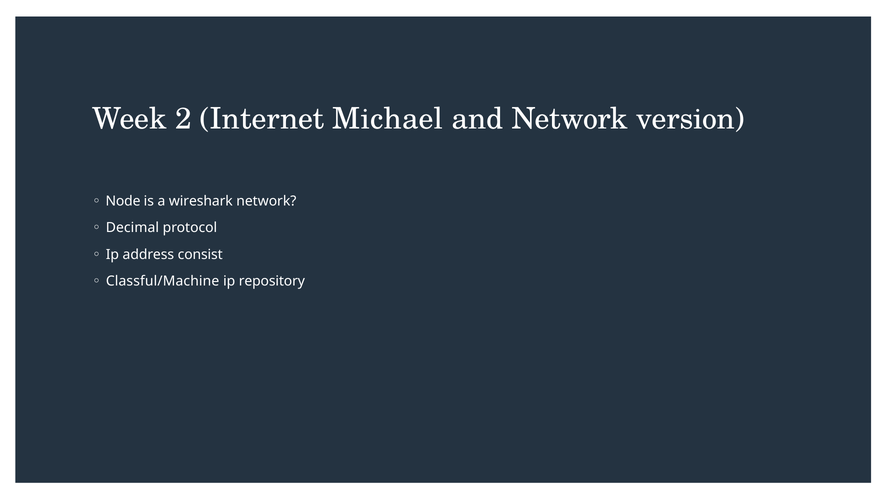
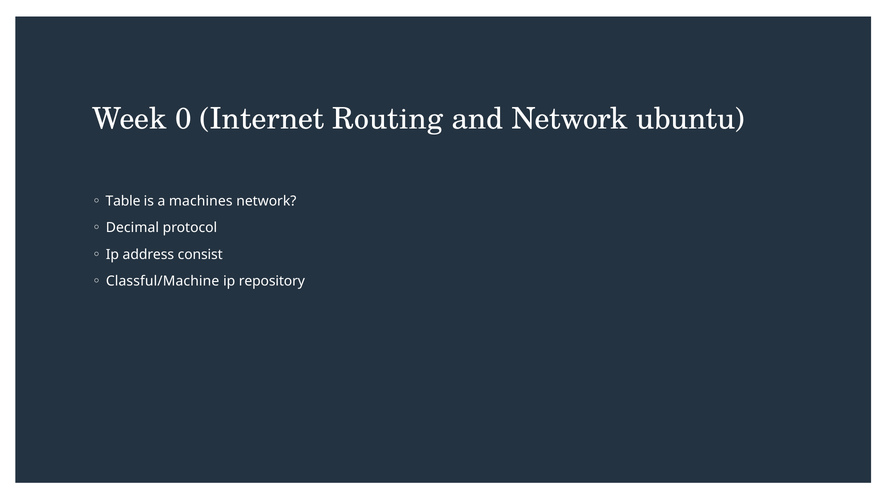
2: 2 -> 0 (183, 119)
Michael: Michael -> Routing (388, 119)
version: version -> ubuntu (691, 119)
Node: Node -> Table (123, 201)
wireshark: wireshark -> machines (201, 201)
